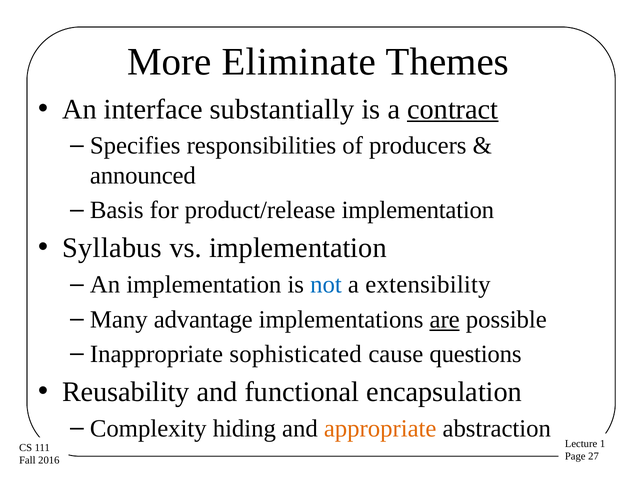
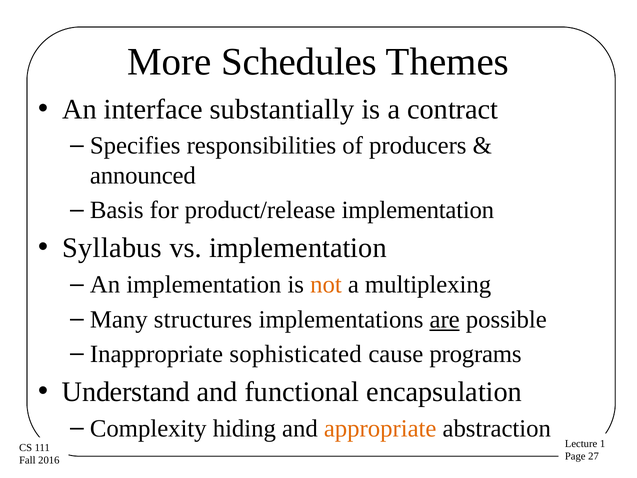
Eliminate: Eliminate -> Schedules (299, 62)
contract underline: present -> none (453, 109)
not colour: blue -> orange (326, 285)
extensibility: extensibility -> multiplexing (428, 285)
advantage: advantage -> structures (203, 319)
questions: questions -> programs (475, 354)
Reusability: Reusability -> Understand (126, 392)
